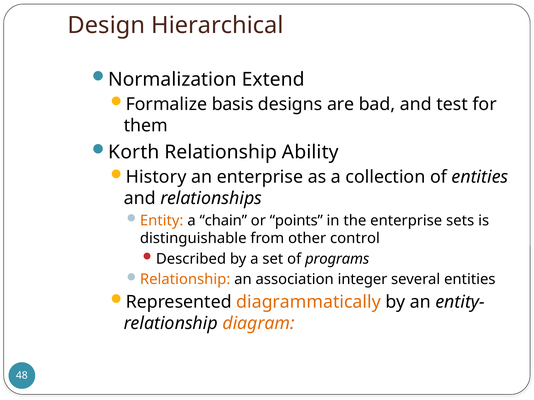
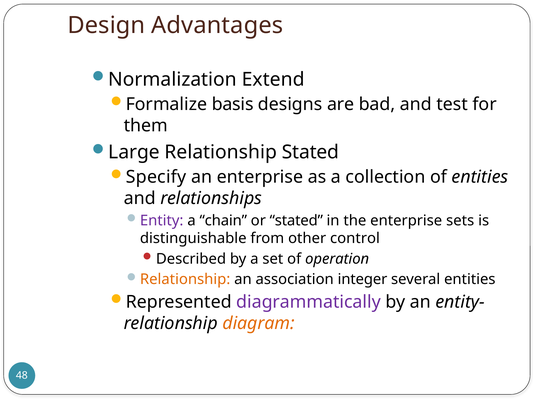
Hierarchical: Hierarchical -> Advantages (217, 25)
Korth: Korth -> Large (134, 152)
Relationship Ability: Ability -> Stated (310, 152)
History: History -> Specify (156, 177)
Entity colour: orange -> purple (162, 221)
or points: points -> stated (296, 221)
programs: programs -> operation (337, 259)
diagrammatically colour: orange -> purple (309, 302)
